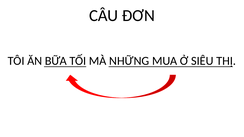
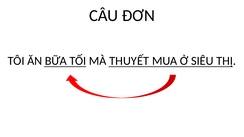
NHỮNG: NHỮNG -> THUYẾT (129, 61)
